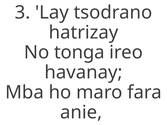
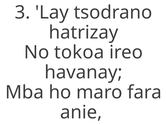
tonga: tonga -> tokoa (79, 52)
